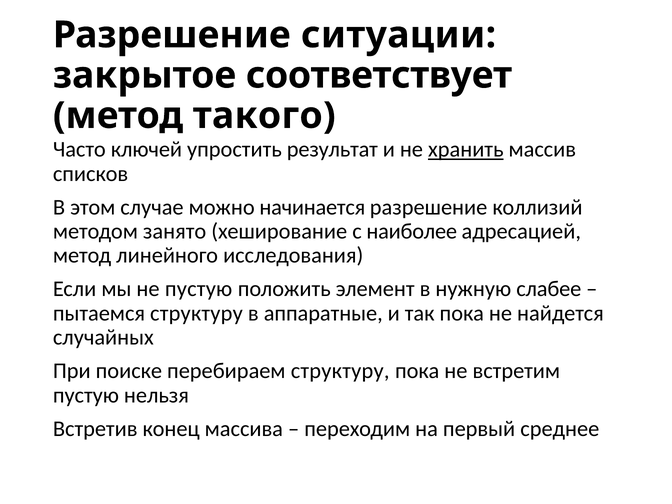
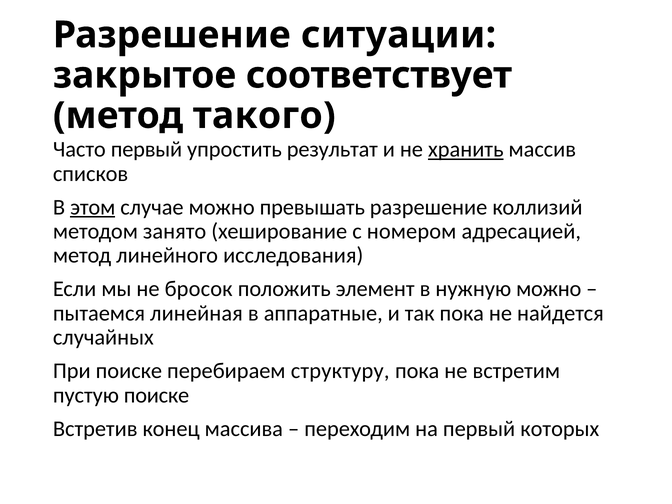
Часто ключей: ключей -> первый (146, 149)
этом underline: none -> present (93, 207)
начинается: начинается -> превышать (312, 207)
наиболее: наиболее -> номером (412, 231)
не пустую: пустую -> бросок (199, 289)
нужную слабее: слабее -> можно (549, 289)
пытаемся структуру: структуру -> линейная (196, 313)
пустую нельзя: нельзя -> поиске (157, 395)
среднее: среднее -> которых (560, 429)
